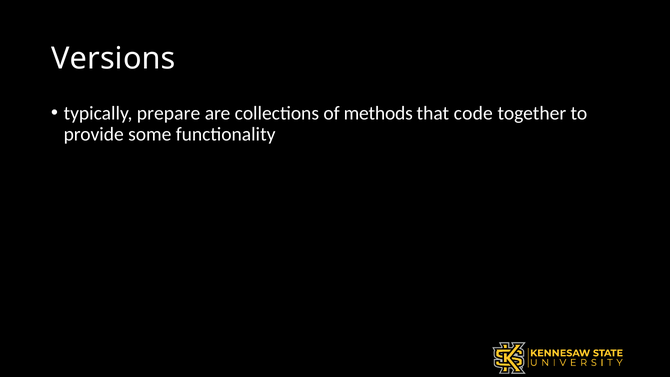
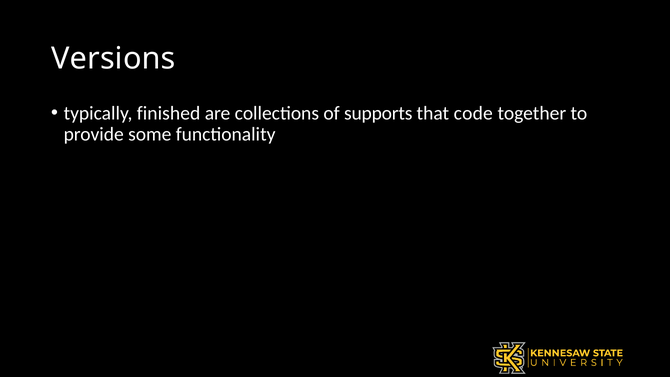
prepare: prepare -> finished (169, 113)
methods: methods -> supports (378, 113)
